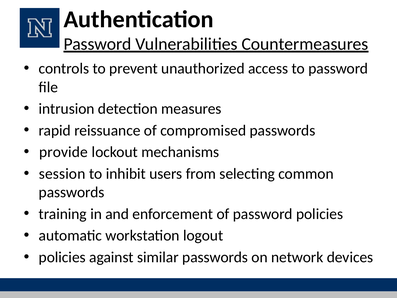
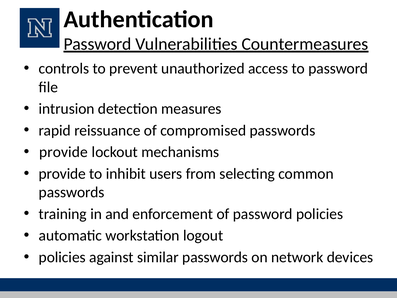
session: session -> provide (62, 174)
